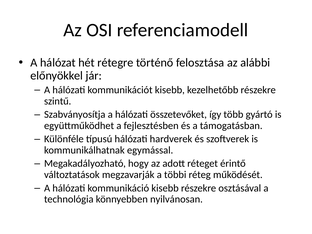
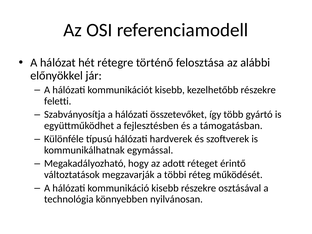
szintű: szintű -> feletti (58, 101)
